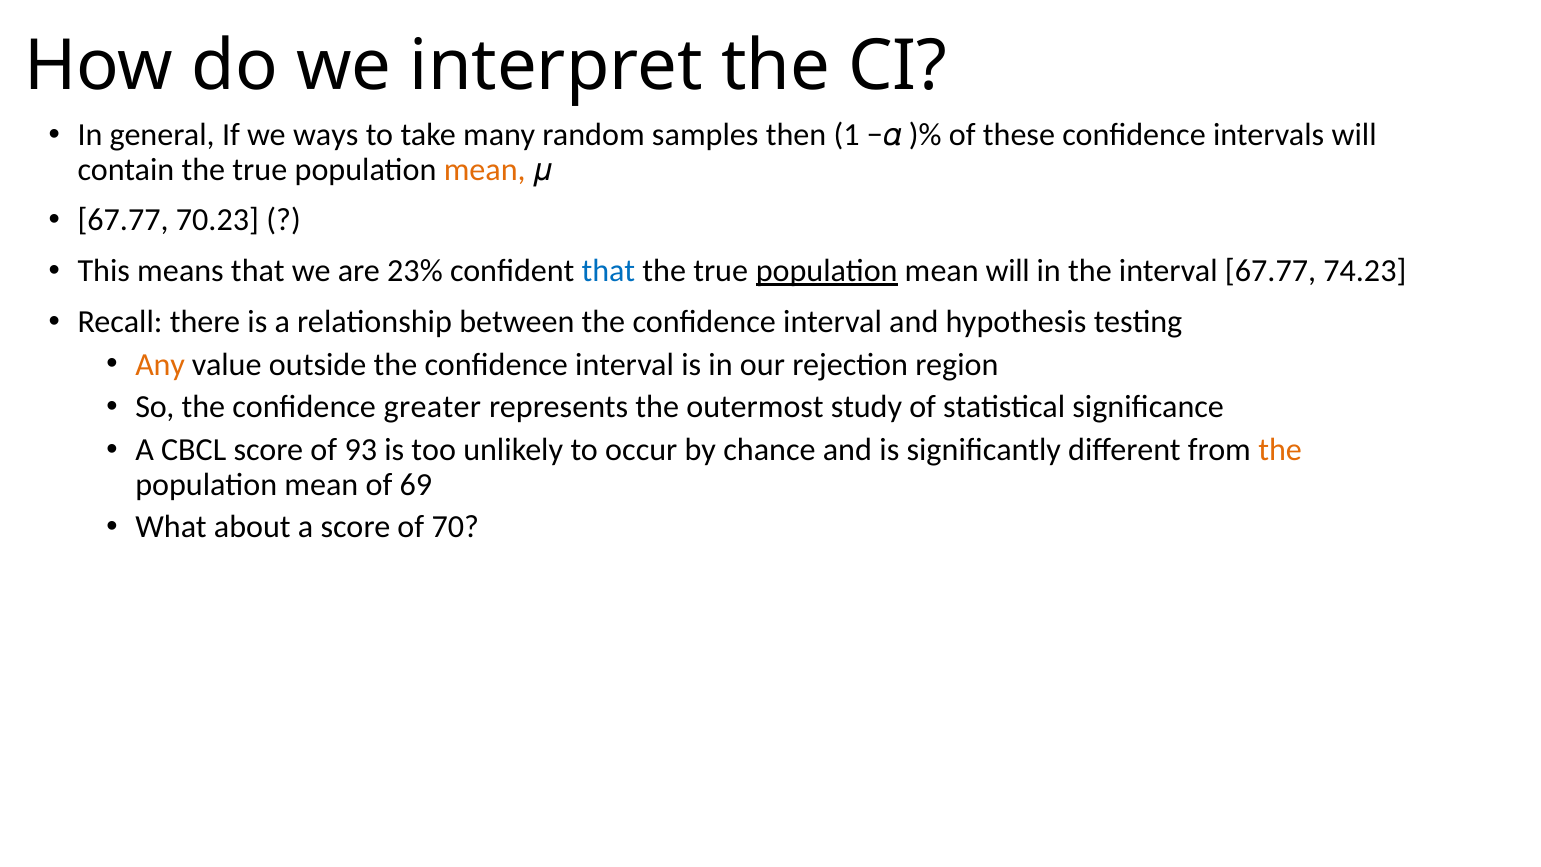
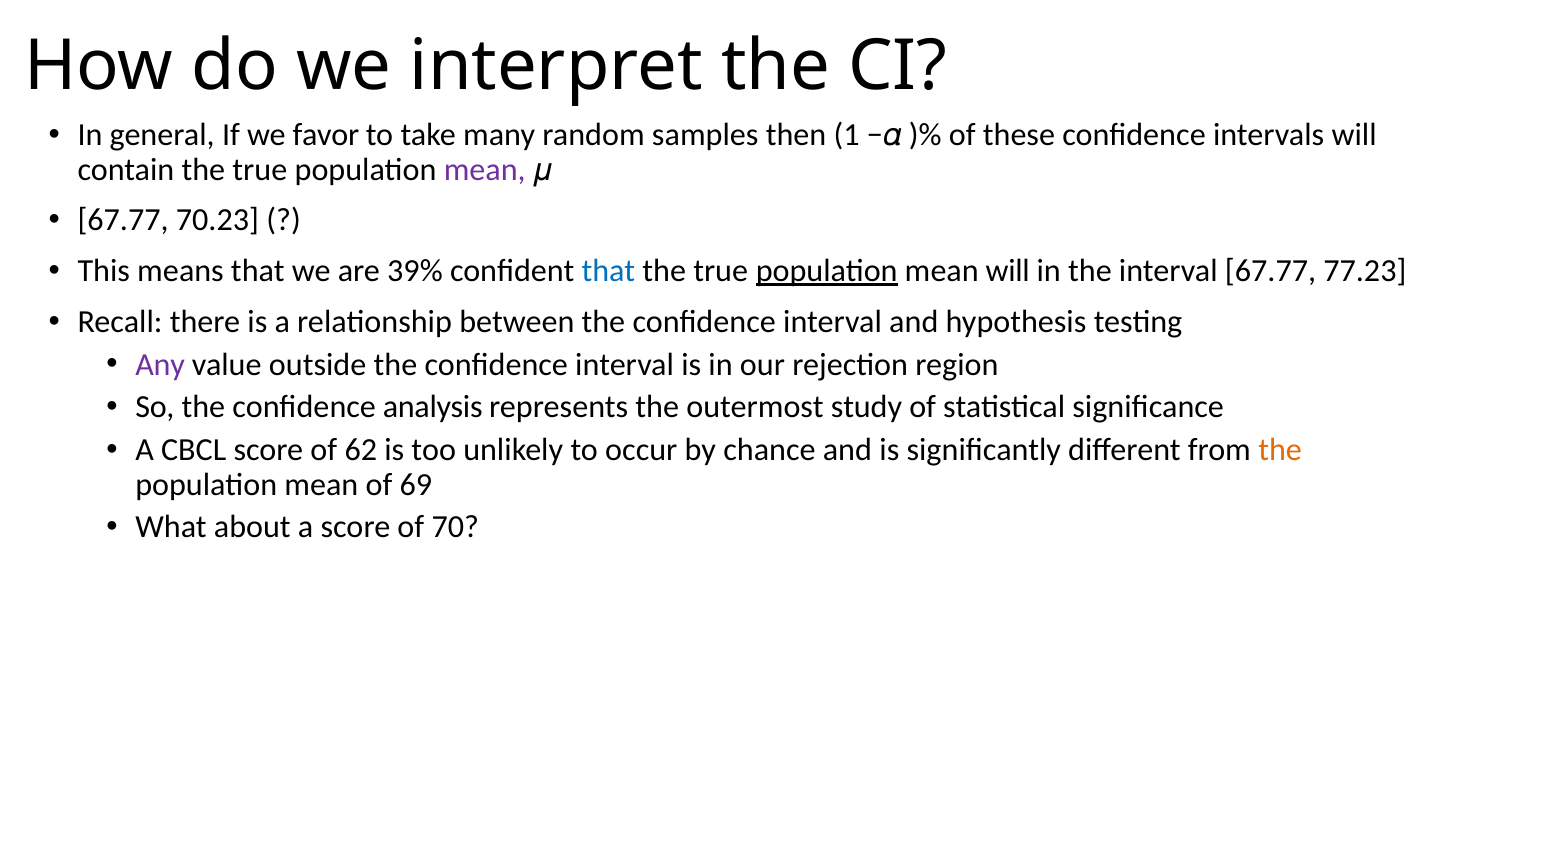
ways: ways -> favor (326, 135)
mean colour: orange -> purple (485, 169)
23%: 23% -> 39% (415, 271)
74.23: 74.23 -> 77.23 (1365, 271)
Any colour: orange -> purple (160, 364)
greater: greater -> analysis (433, 407)
93: 93 -> 62 (361, 450)
